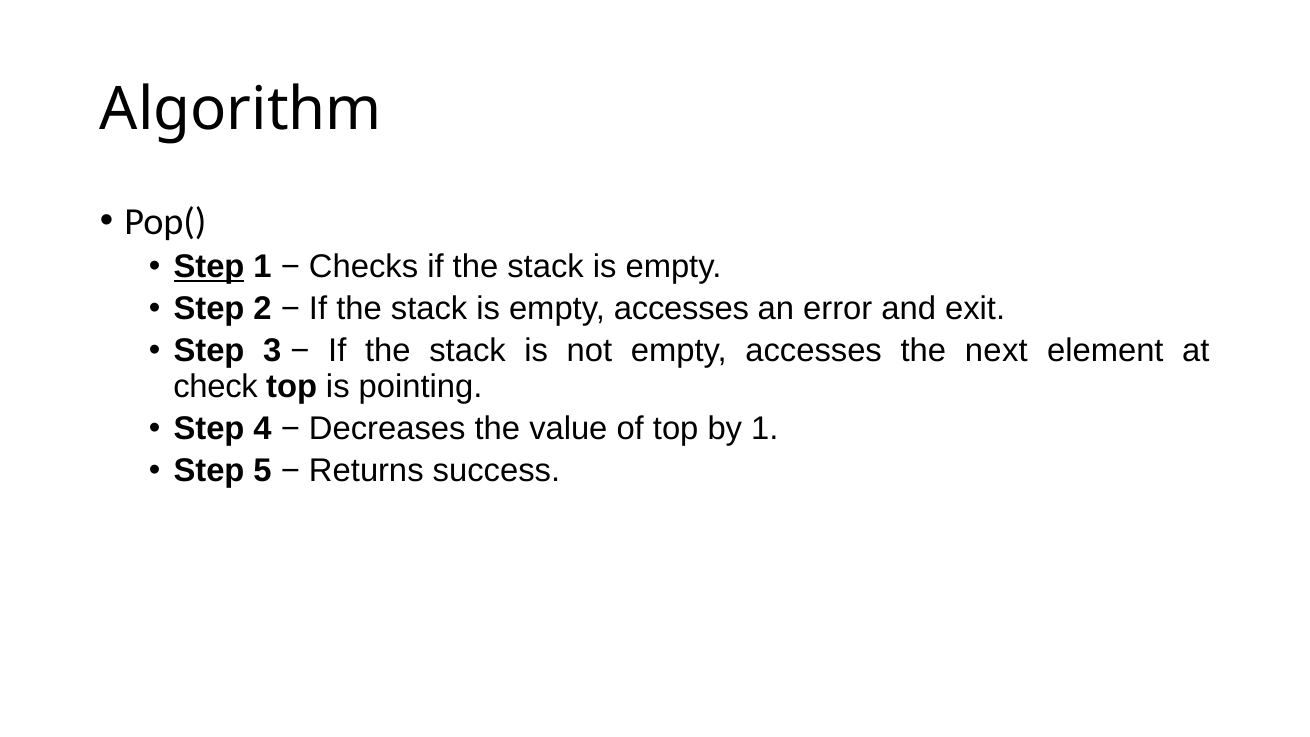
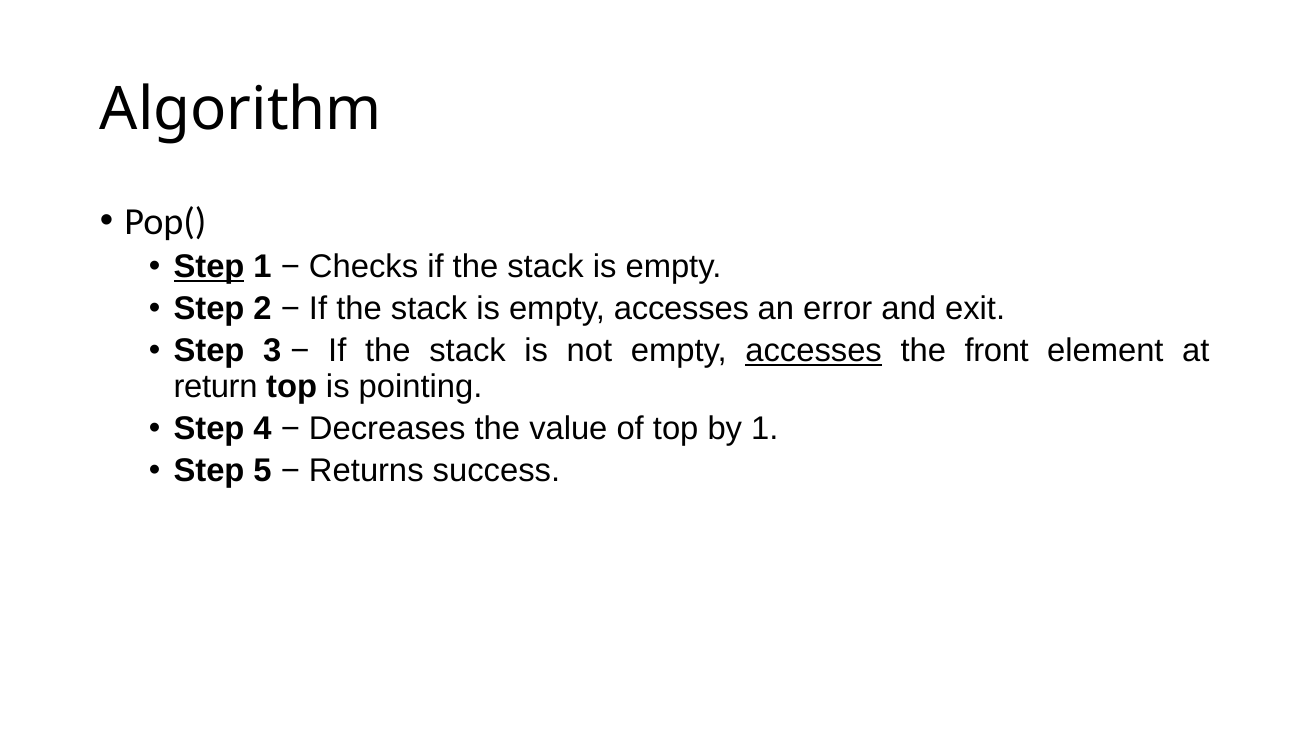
accesses underline: none -> present (814, 351)
next: next -> front (997, 351)
check: check -> return (216, 386)
